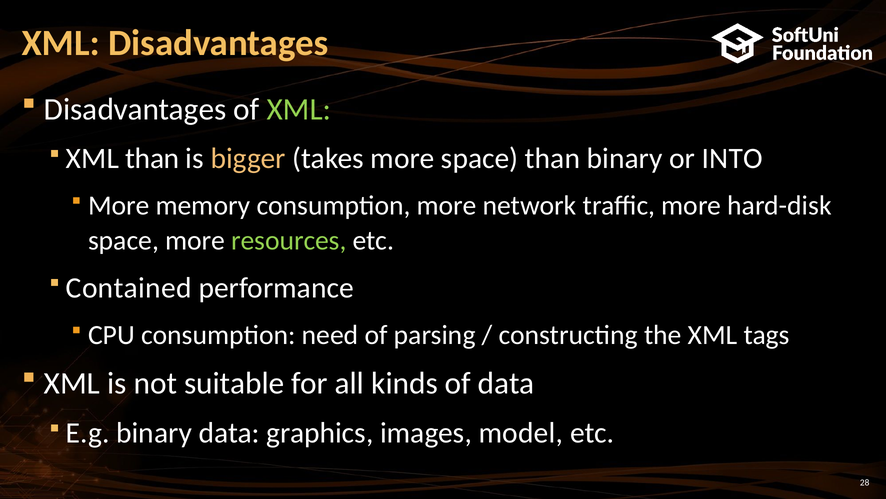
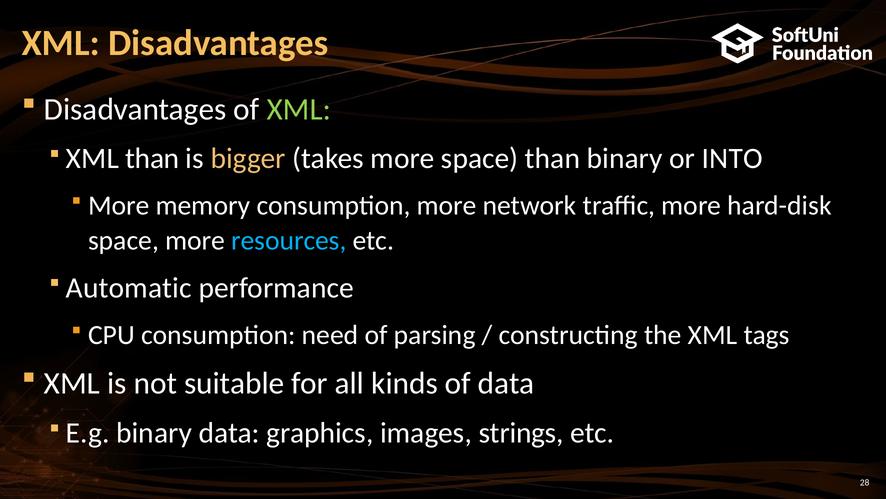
resources colour: light green -> light blue (289, 240)
Contained: Contained -> Automatic (129, 288)
model: model -> strings (521, 433)
